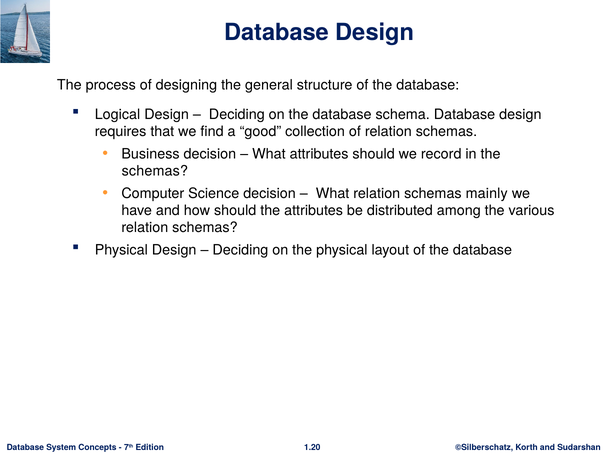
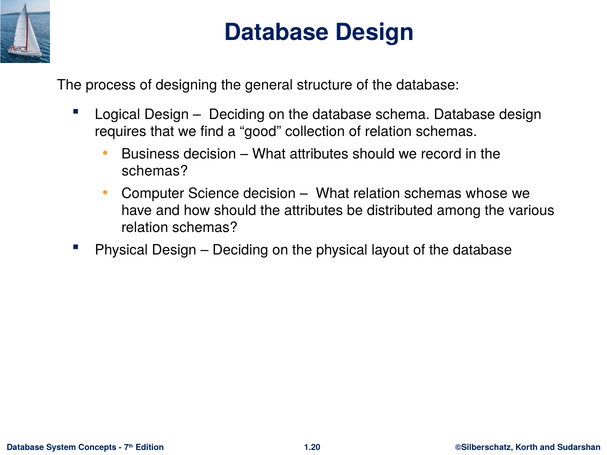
mainly: mainly -> whose (487, 193)
